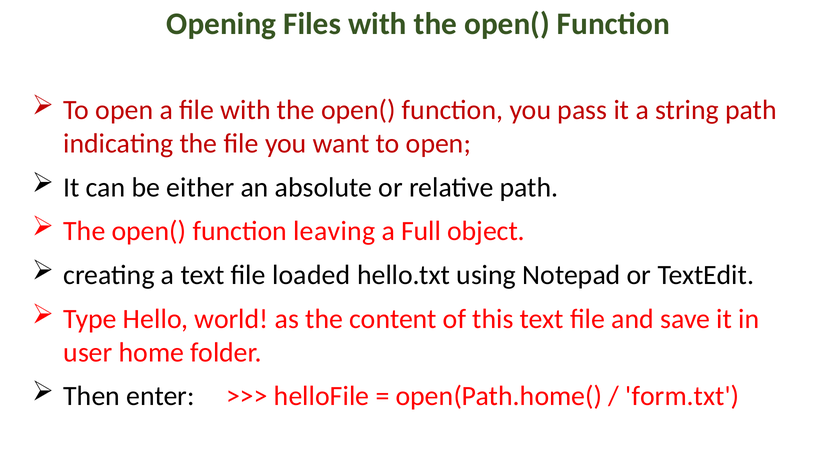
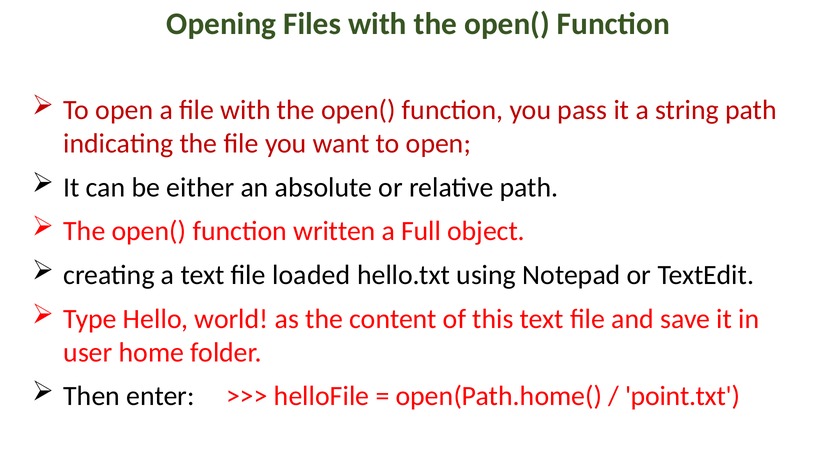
leaving: leaving -> written (334, 231)
form.txt: form.txt -> point.txt (683, 396)
